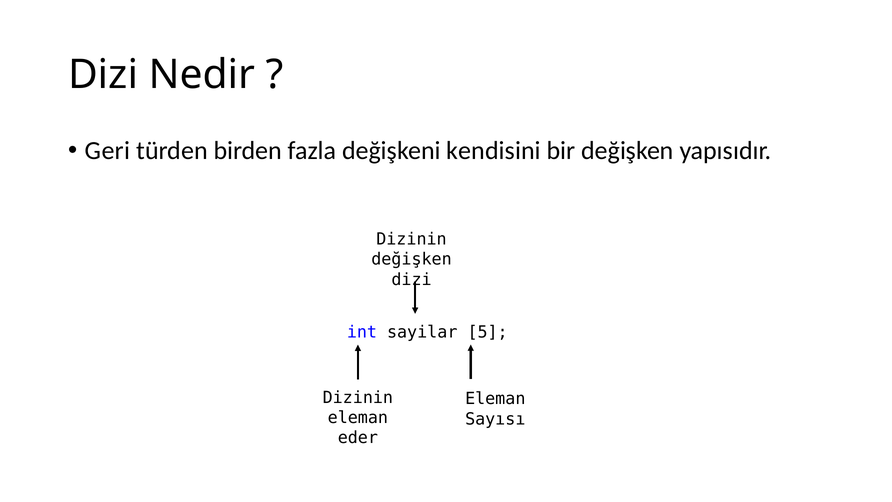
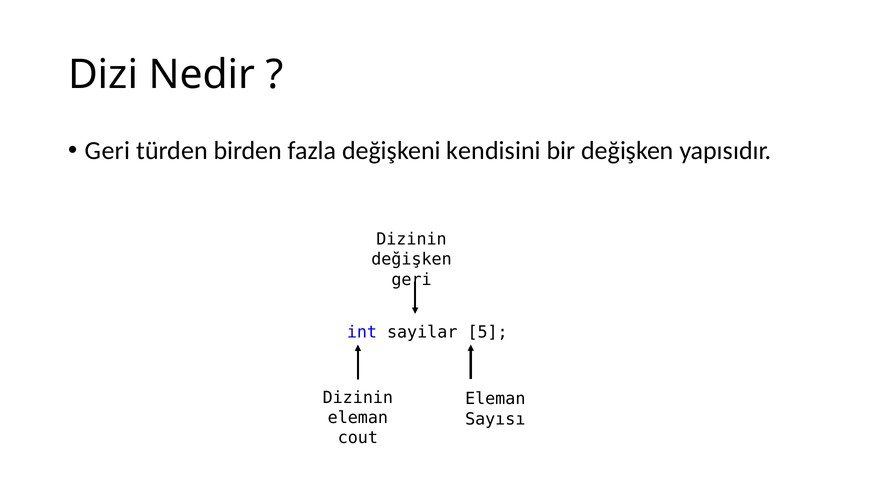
dizi: dizi -> geri (412, 279)
eder: eder -> cout (358, 438)
